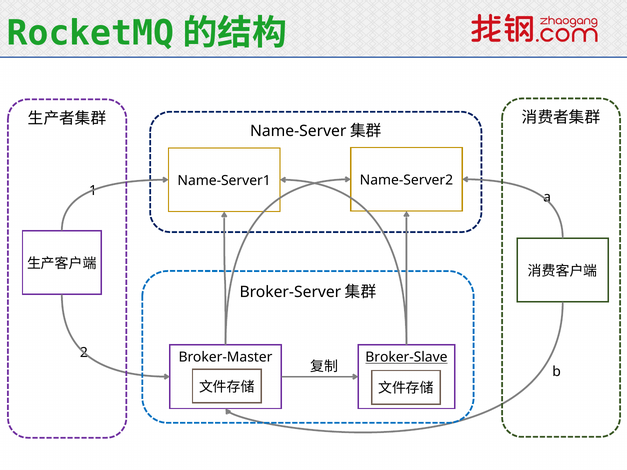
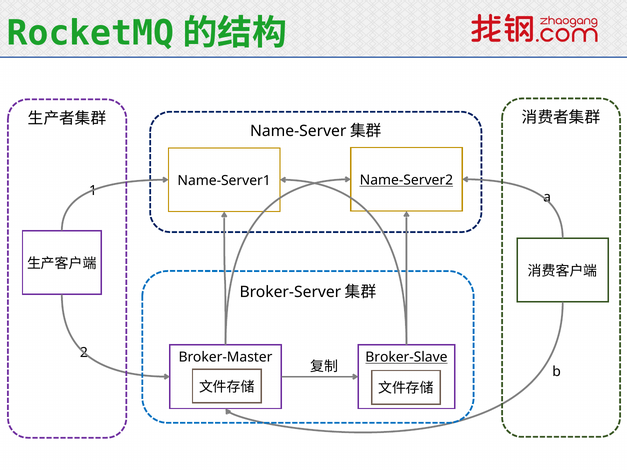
Name-Server2 underline: none -> present (406, 180)
